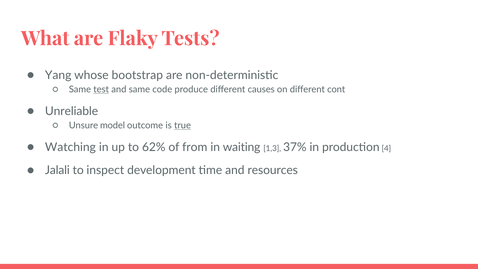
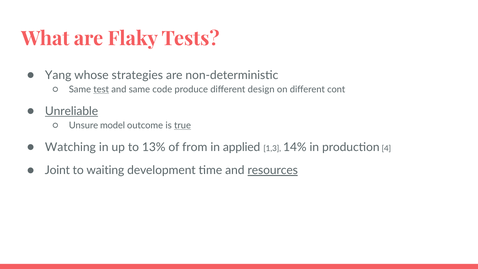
bootstrap: bootstrap -> strategies (137, 75)
causes: causes -> design (261, 89)
Unreliable underline: none -> present (72, 111)
62%: 62% -> 13% (154, 147)
waiting: waiting -> applied (242, 147)
37%: 37% -> 14% (295, 147)
Jalali: Jalali -> Joint (57, 170)
inspect: inspect -> waiting (105, 170)
resources underline: none -> present (273, 170)
